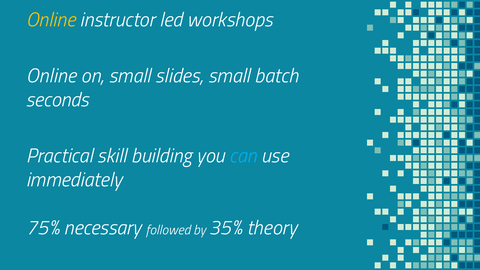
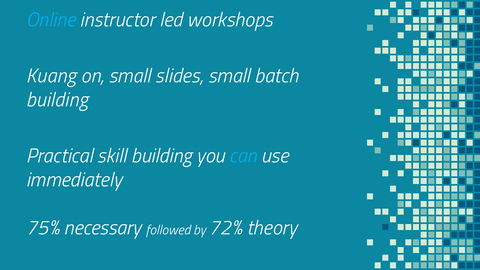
Online colour: yellow -> light blue (51, 20)
Online: Online -> Kuang (51, 76)
seconds: seconds -> building (57, 100)
35%: 35% -> 72% (226, 228)
